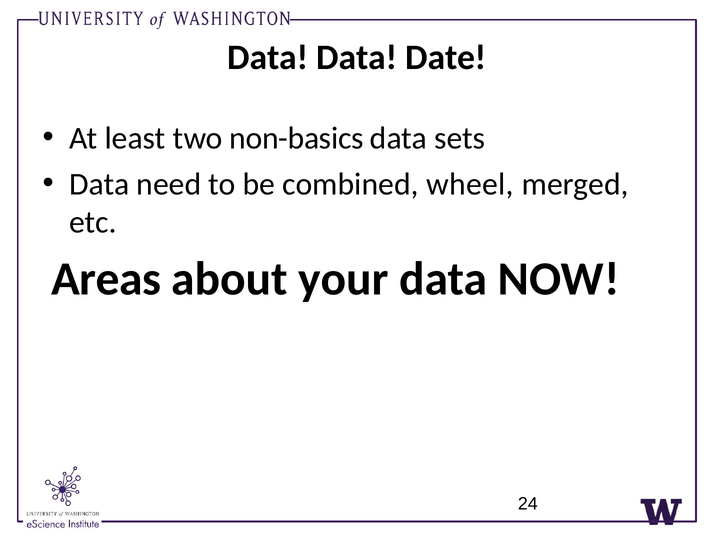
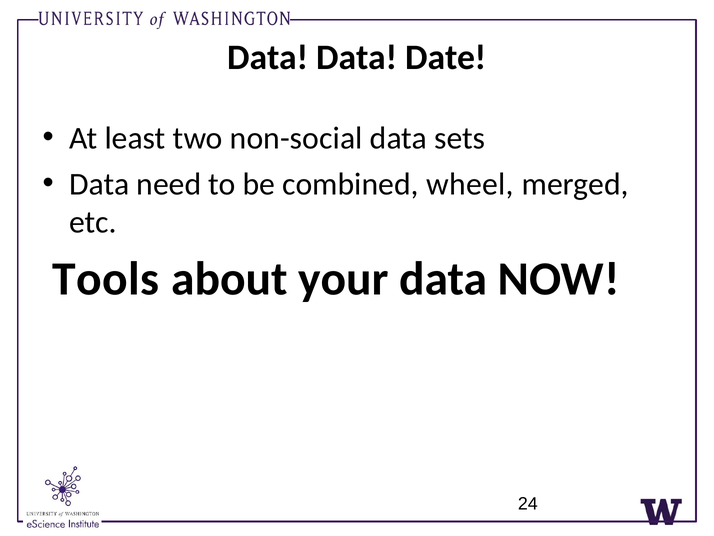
non-basics: non-basics -> non-social (296, 138)
Areas: Areas -> Tools (106, 279)
